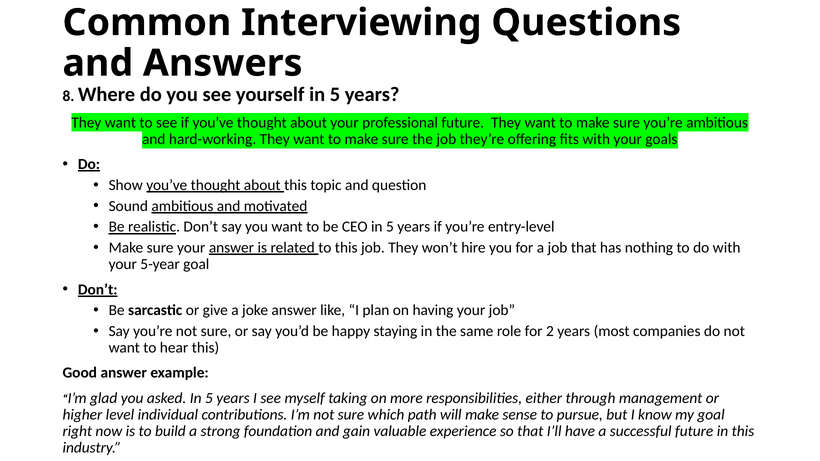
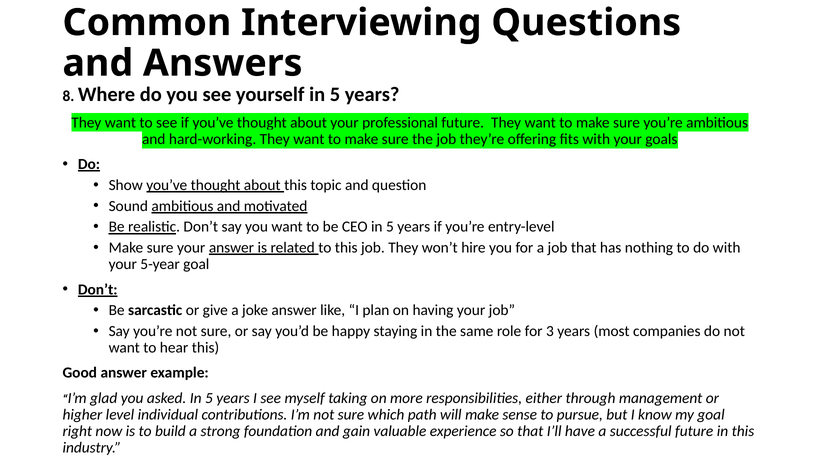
2: 2 -> 3 (550, 331)
